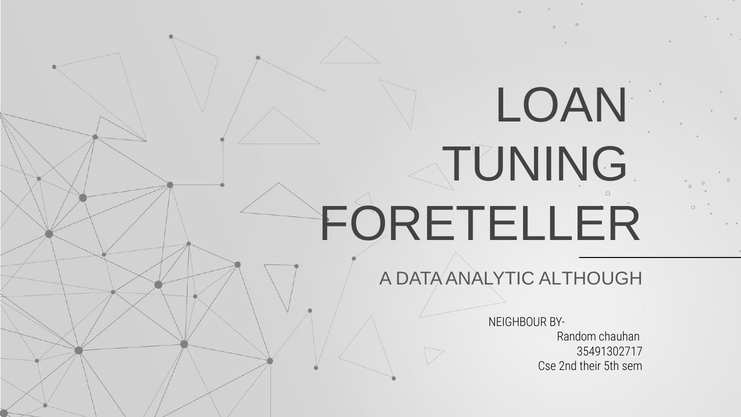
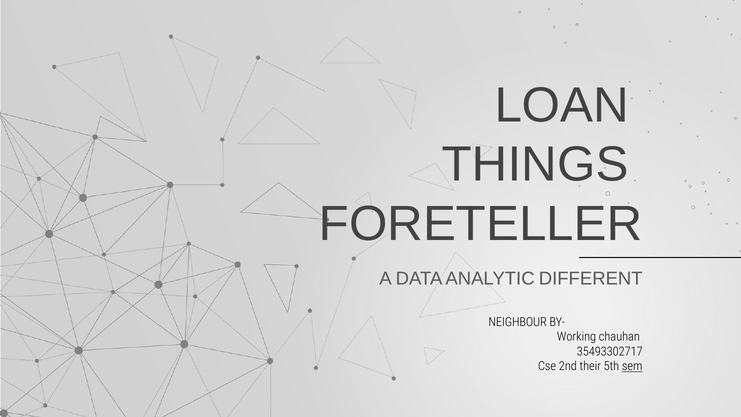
TUNING: TUNING -> THINGS (535, 164)
ALTHOUGH: ALTHOUGH -> DIFFERENT (591, 279)
Random: Random -> Working (577, 337)
35491302717: 35491302717 -> 35493302717 (610, 351)
sem underline: none -> present (632, 366)
